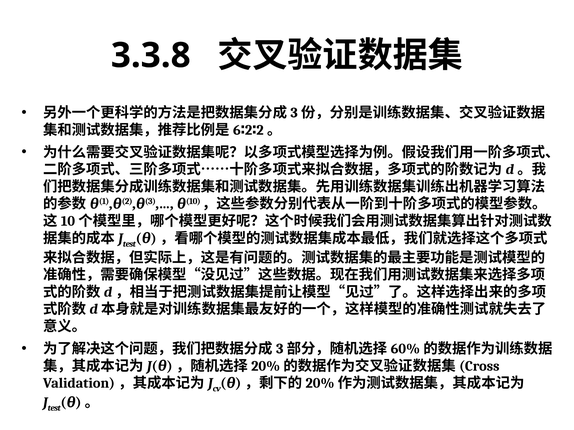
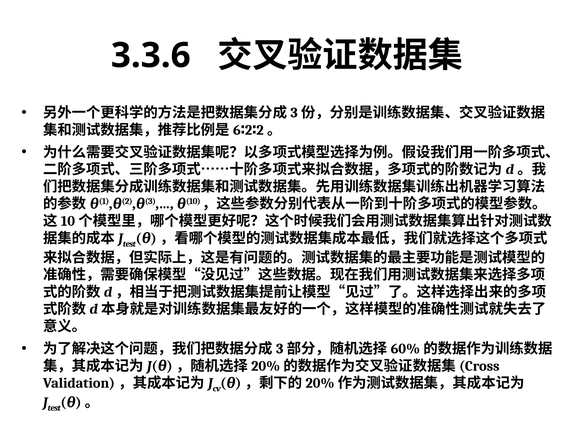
3.3.8: 3.3.8 -> 3.3.6 (151, 56)
